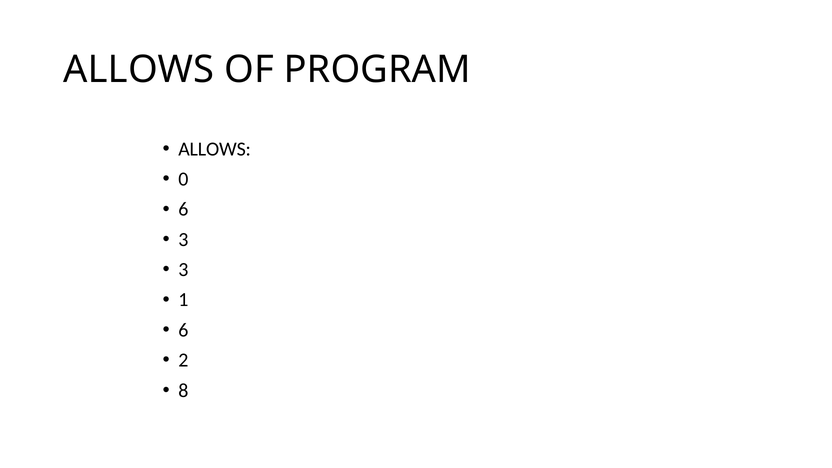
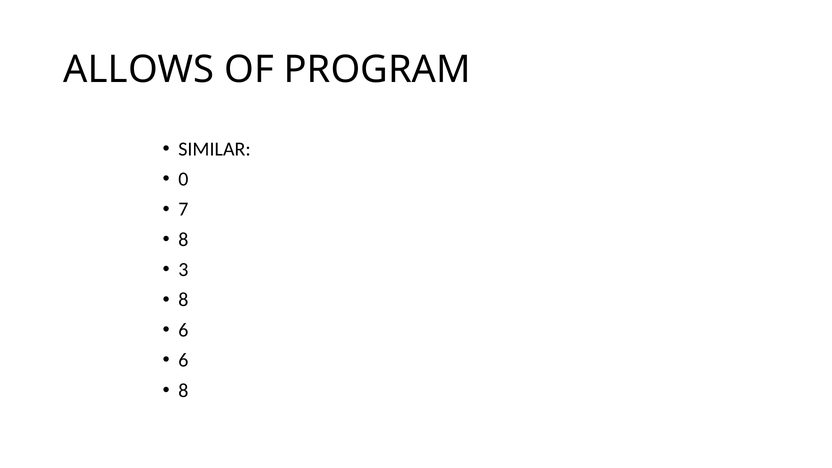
ALLOWS: ALLOWS -> SIMILAR (214, 149)
6: 6 -> 7 (183, 209)
3: 3 -> 8 (183, 240)
1: 1 -> 8 (183, 300)
2: 2 -> 6 (183, 360)
